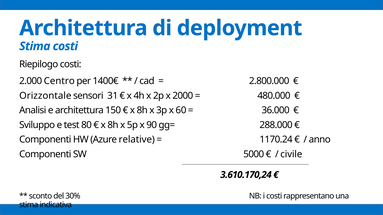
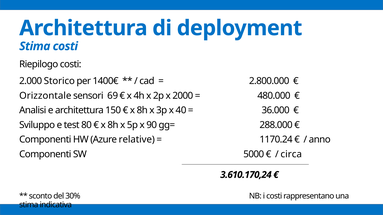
Centro: Centro -> Storico (59, 81)
31: 31 -> 69 (113, 96)
60: 60 -> 40 (181, 111)
civile: civile -> circa (291, 154)
